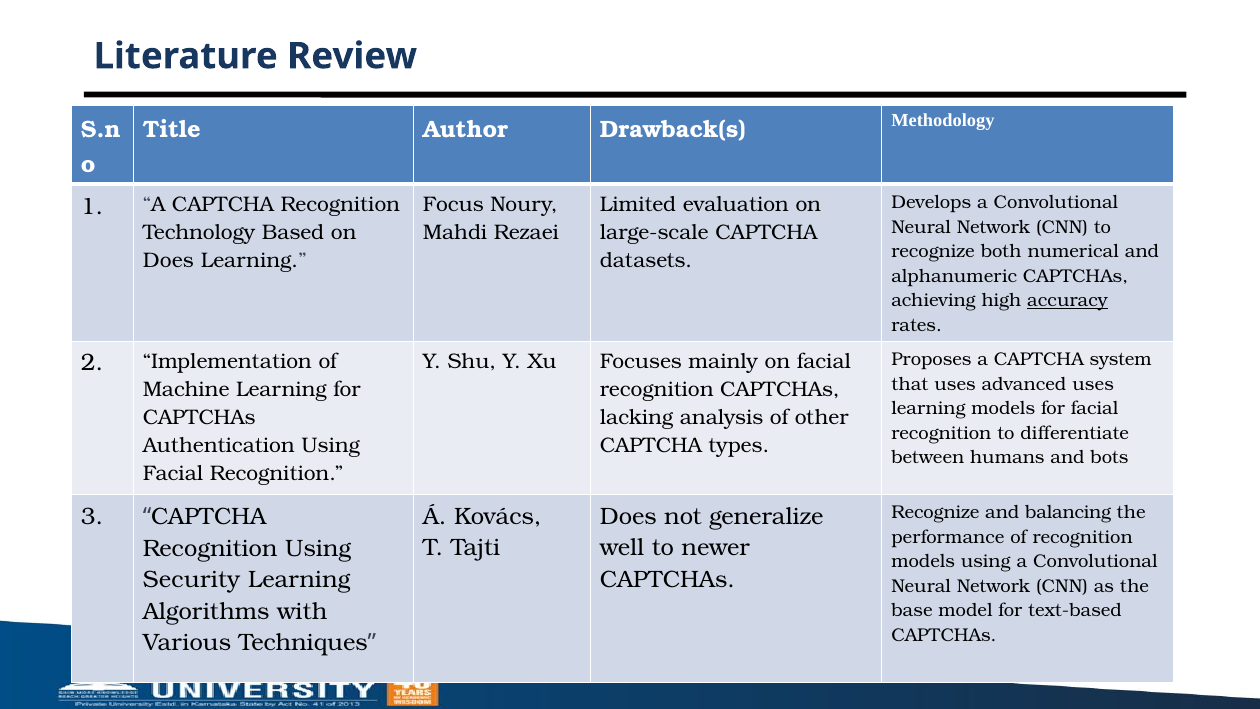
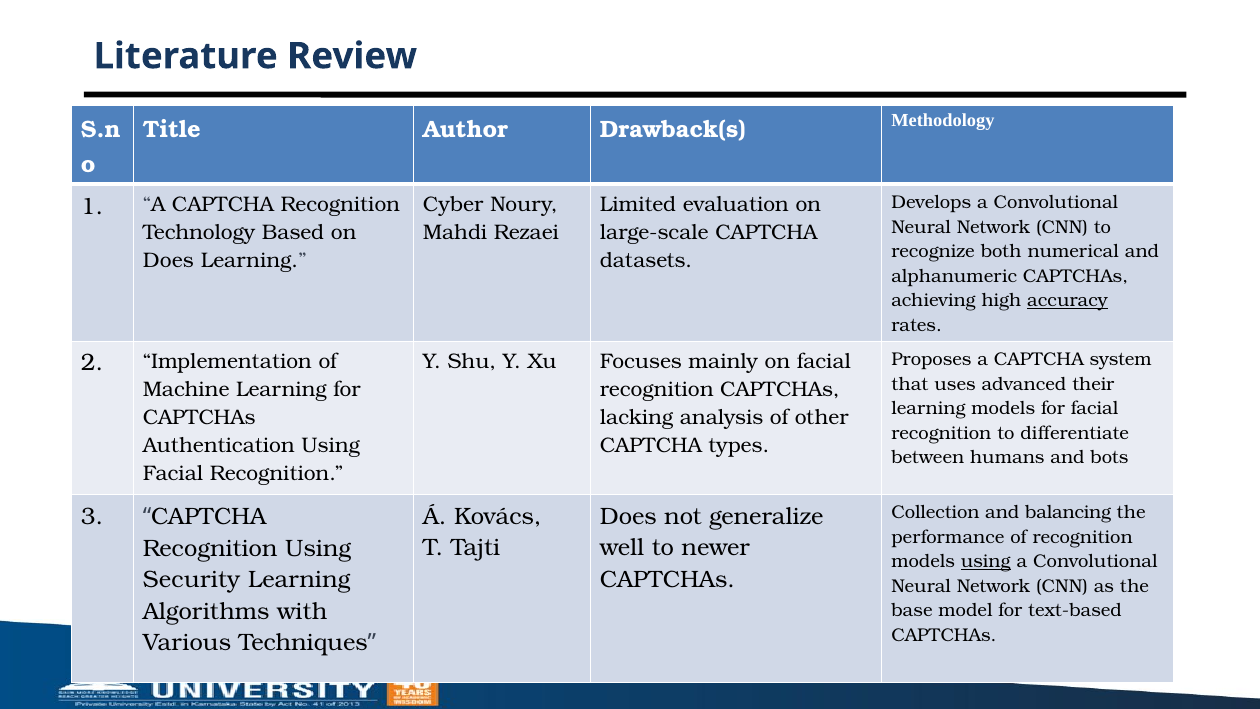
Focus: Focus -> Cyber (453, 204)
advanced uses: uses -> their (1093, 384)
Recognize: Recognize -> Collection (935, 512)
using underline: none -> present (986, 562)
